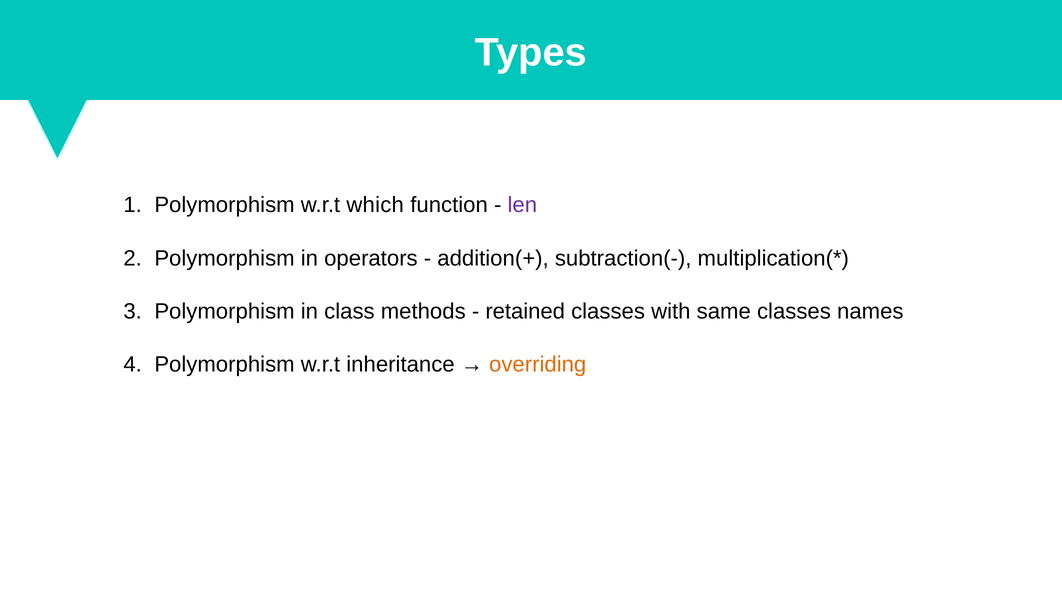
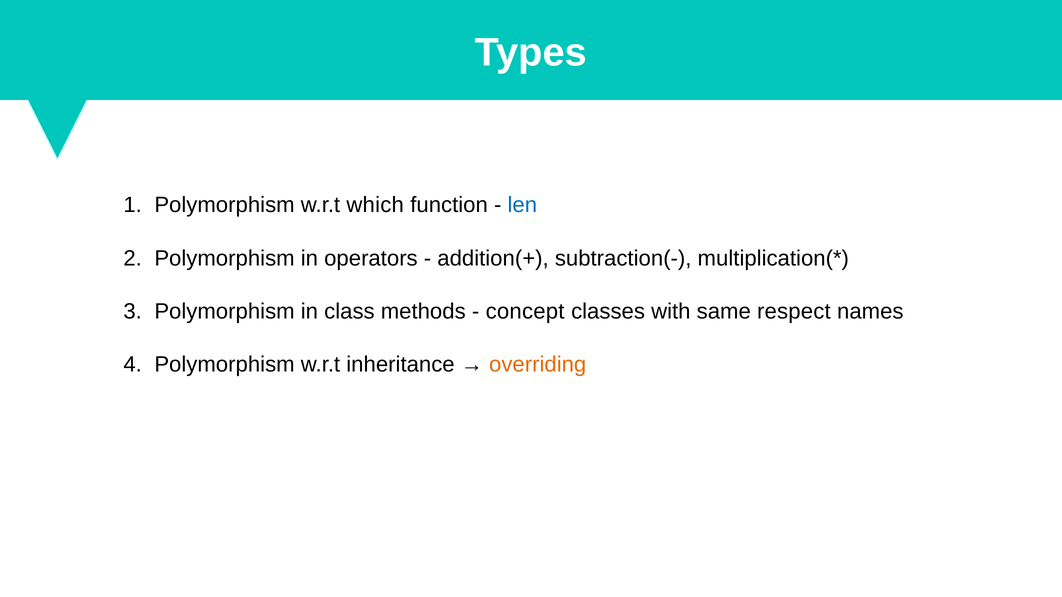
len colour: purple -> blue (522, 205)
retained: retained -> concept (525, 312)
same classes: classes -> respect (794, 312)
